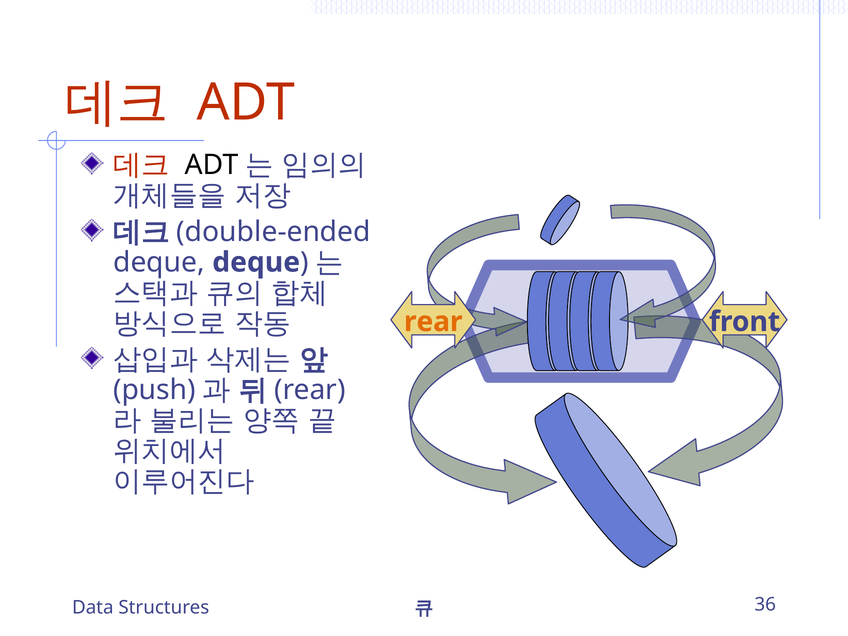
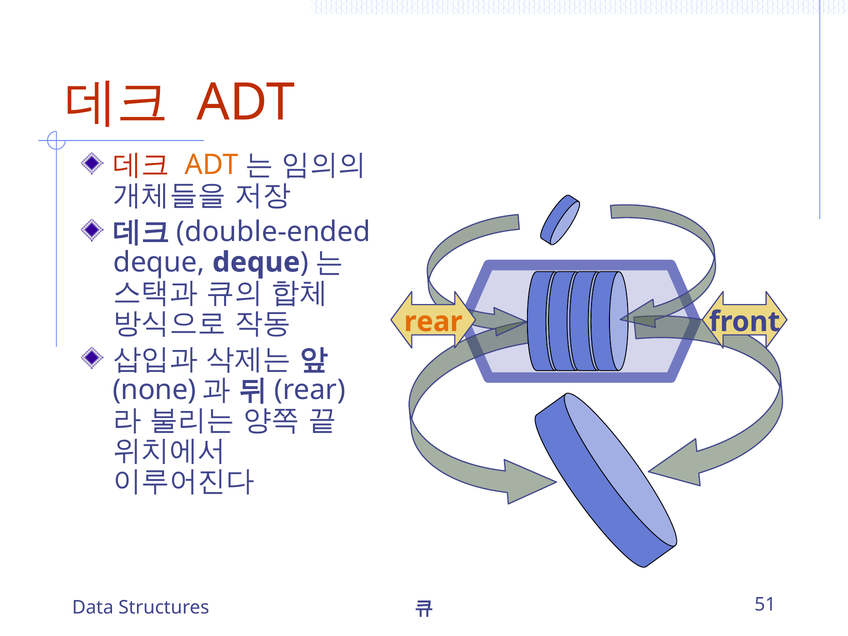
ADT colour: black -> orange (212, 165)
push: push -> none (155, 390)
36: 36 -> 51 (765, 605)
